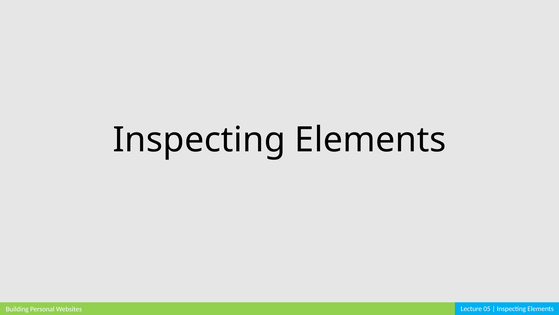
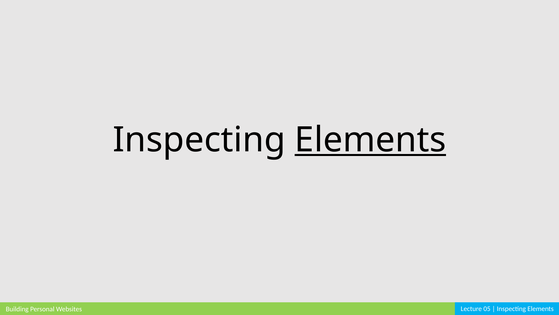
Elements underline: none -> present (370, 140)
